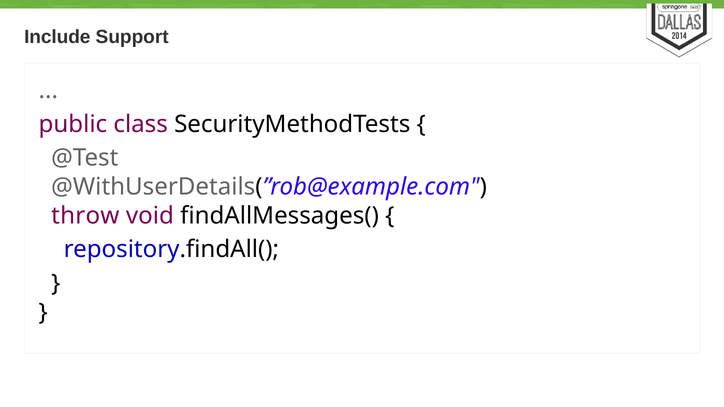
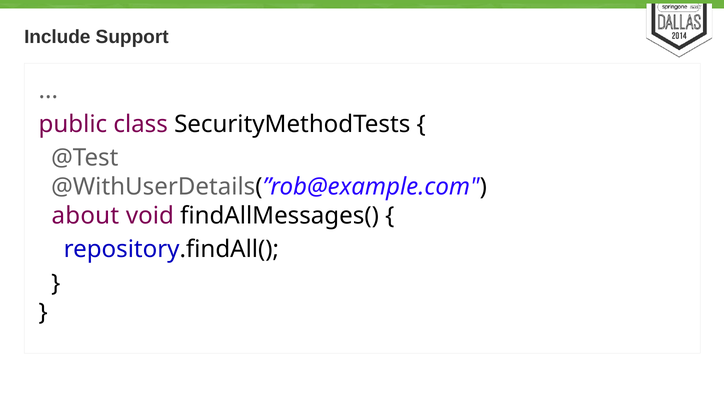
throw: throw -> about (85, 216)
